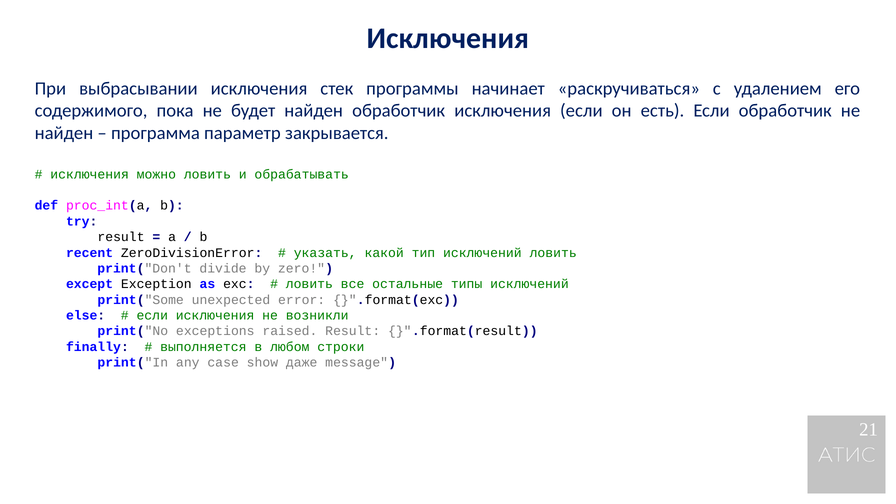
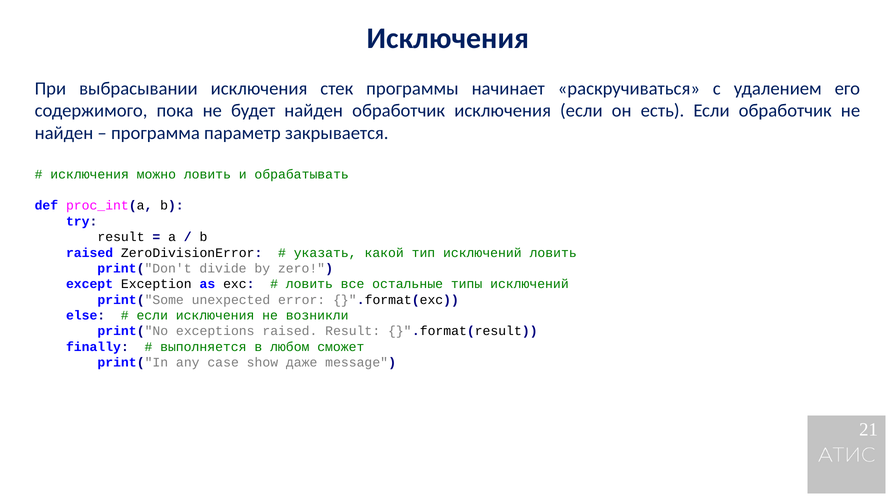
recent: recent -> raised (90, 253)
строки: строки -> сможет (341, 347)
